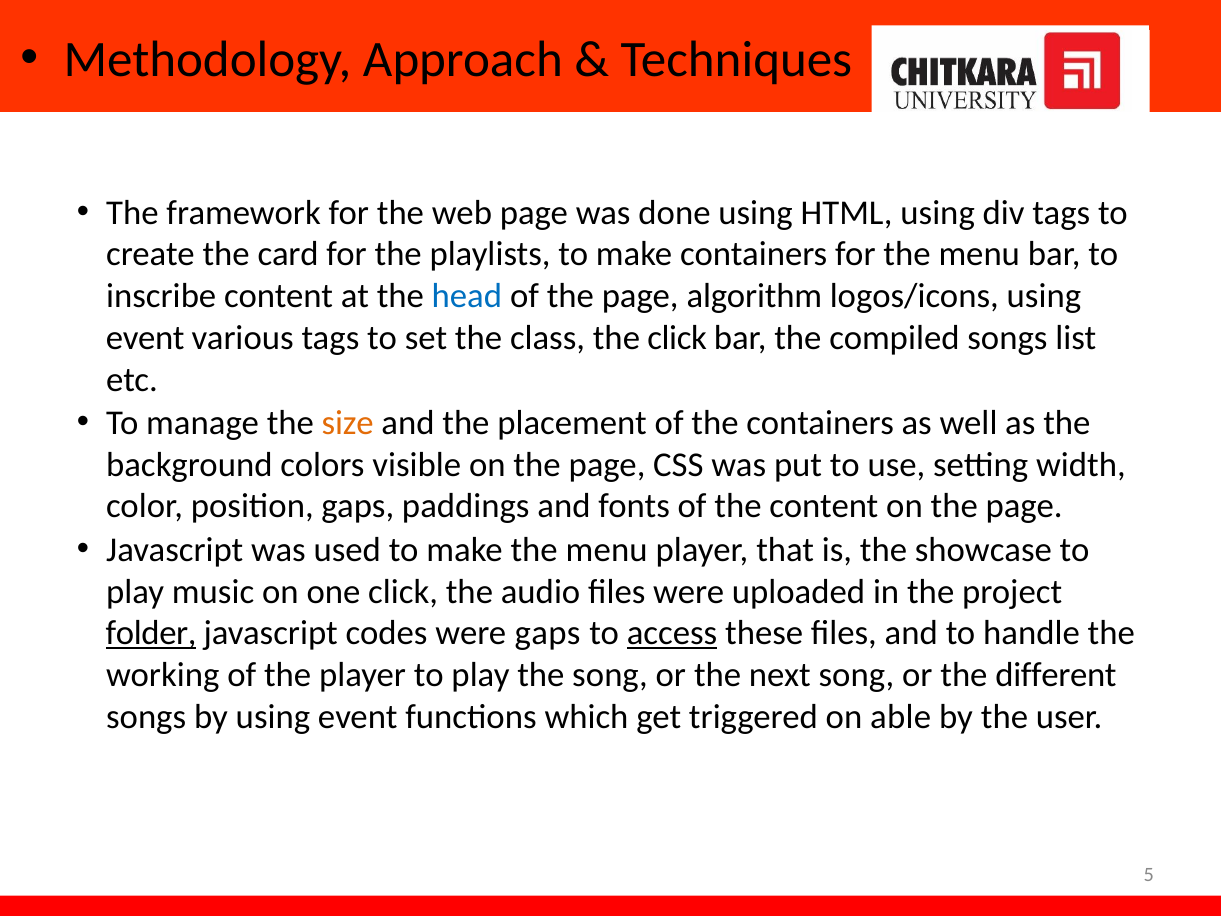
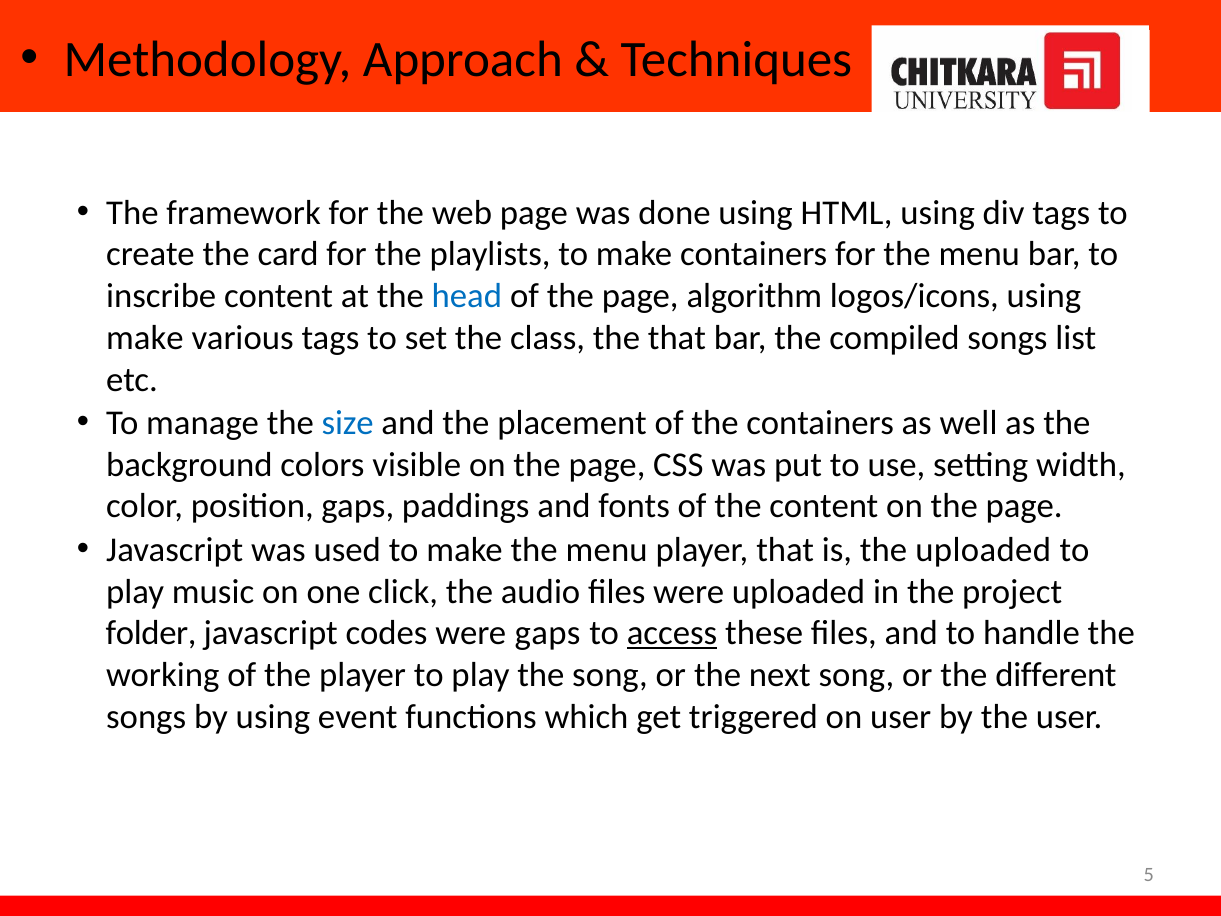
event: event -> make (145, 338)
the click: click -> that (677, 338)
size colour: orange -> blue (348, 423)
the showcase: showcase -> uploaded (983, 550)
folder underline: present -> none (151, 633)
on able: able -> user (901, 717)
